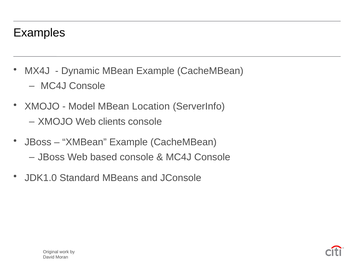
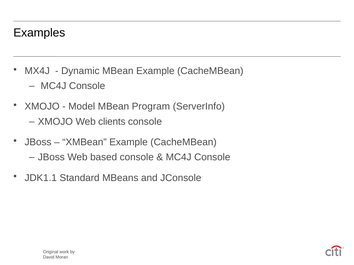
Location: Location -> Program (151, 107)
JDK1.0: JDK1.0 -> JDK1.1 (41, 178)
